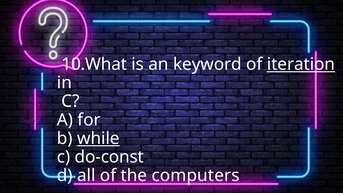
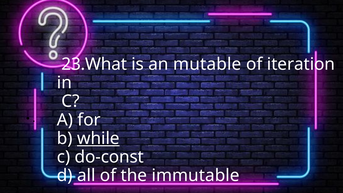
10.What: 10.What -> 23.What (94, 64)
keyword: keyword -> mutable (207, 64)
iteration underline: present -> none (301, 64)
computers: computers -> immutable (196, 175)
